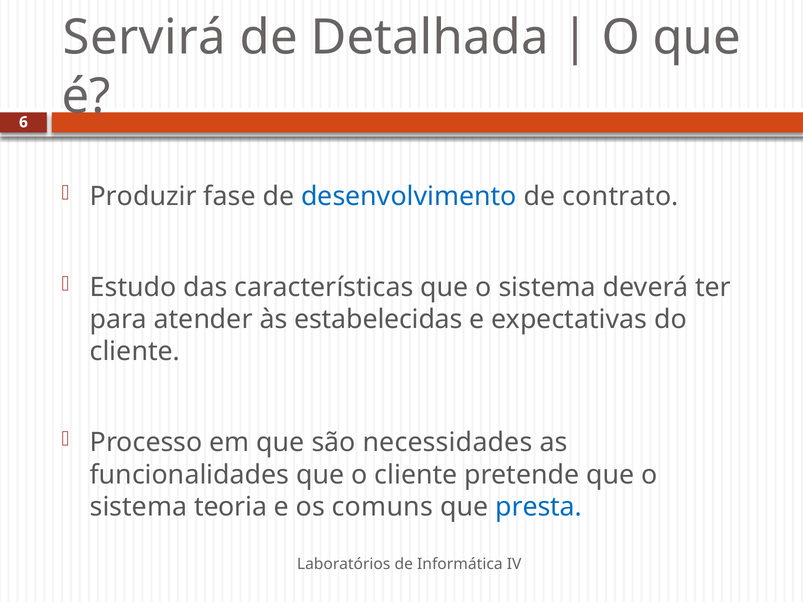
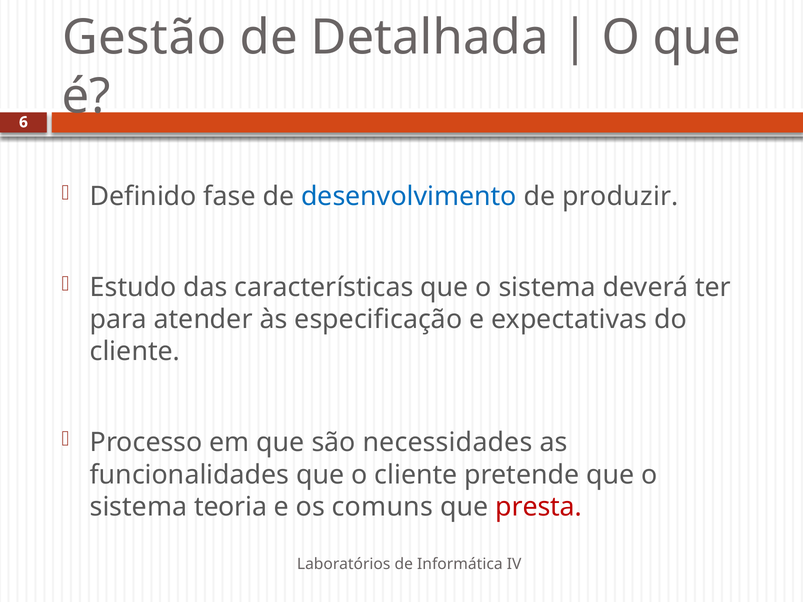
Servirá: Servirá -> Gestão (144, 38)
Produzir: Produzir -> Definido (143, 197)
contrato: contrato -> produzir (620, 197)
estabelecidas: estabelecidas -> especificação (378, 320)
presta colour: blue -> red (539, 507)
